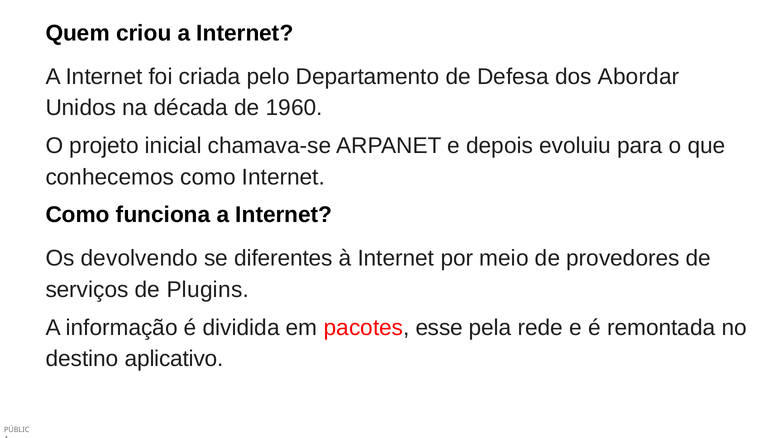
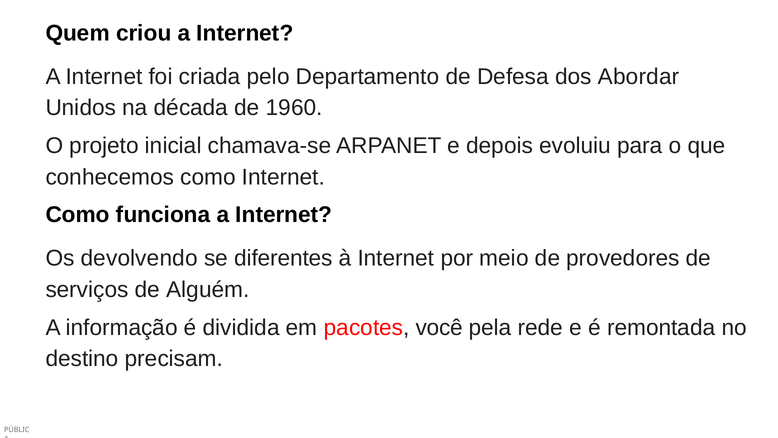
Plugins: Plugins -> Alguém (208, 290)
esse: esse -> você (439, 327)
aplicativo: aplicativo -> precisam (174, 359)
